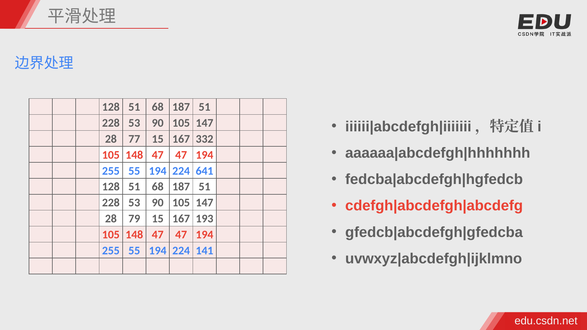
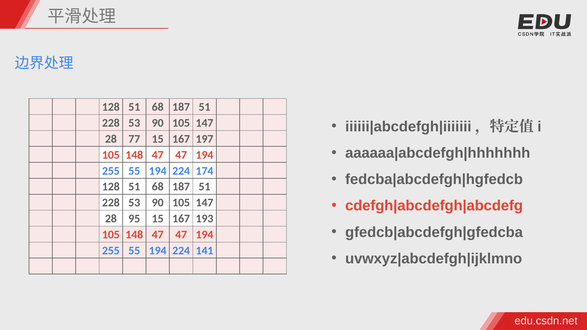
332: 332 -> 197 (205, 139)
641: 641 -> 174 (205, 171)
79: 79 -> 95 (134, 219)
